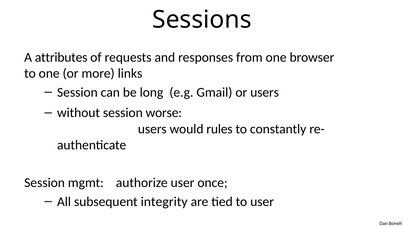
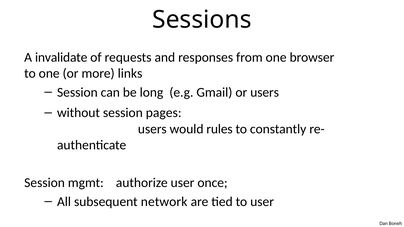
attributes: attributes -> invalidate (61, 57)
worse: worse -> pages (164, 113)
integrity: integrity -> network (164, 202)
